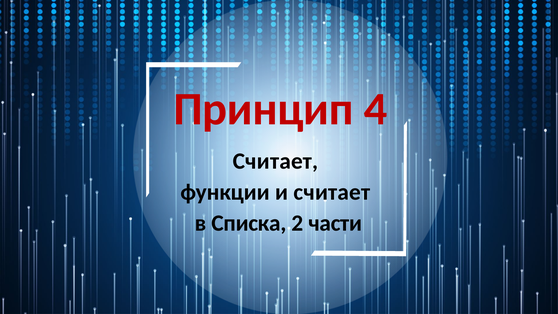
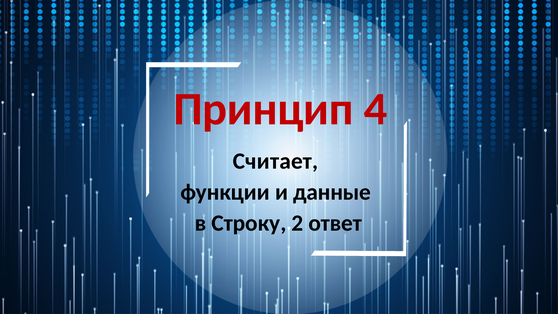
и считает: считает -> данные (332, 192)
Списка: Списка -> Строку (249, 223)
части: части -> ответ (335, 223)
